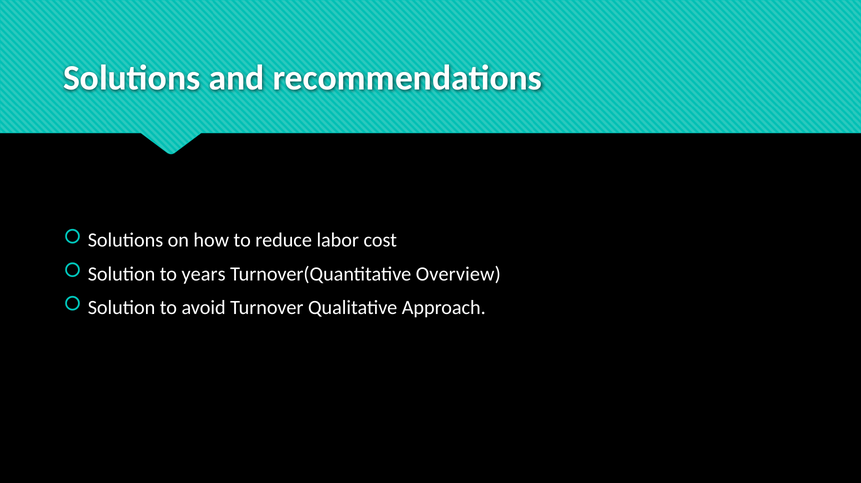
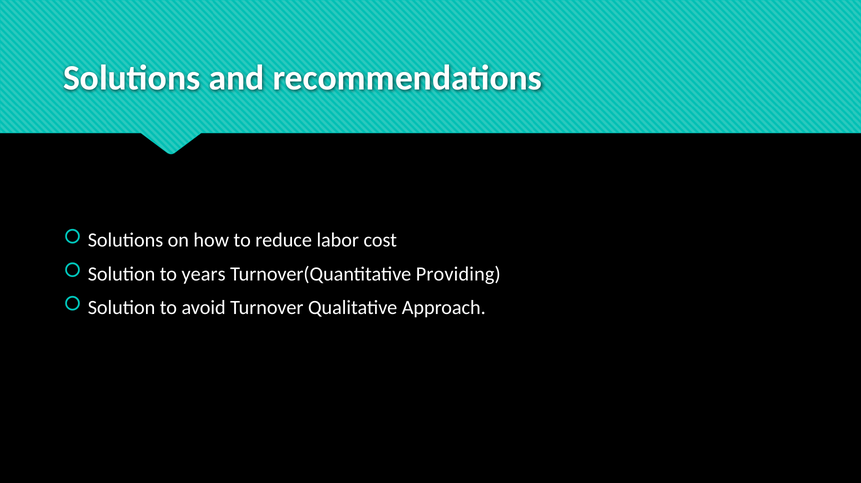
Overview: Overview -> Providing (458, 274)
